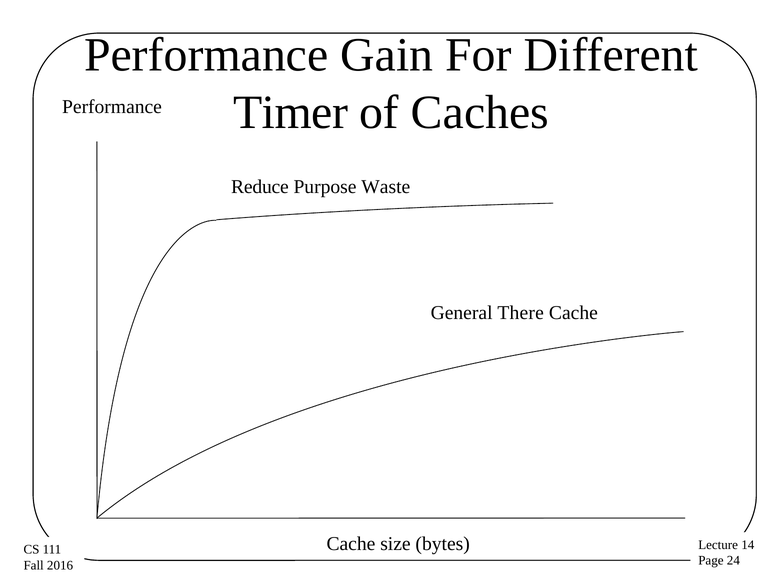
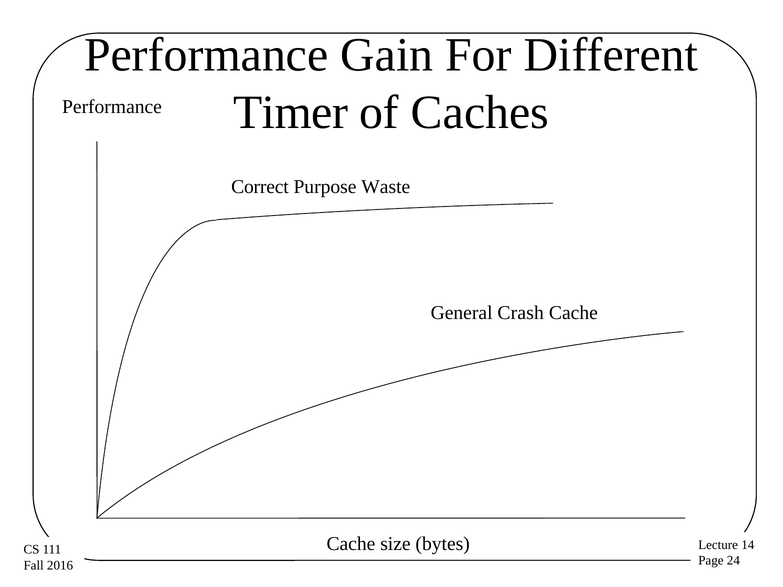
Reduce: Reduce -> Correct (260, 187)
There: There -> Crash (521, 313)
